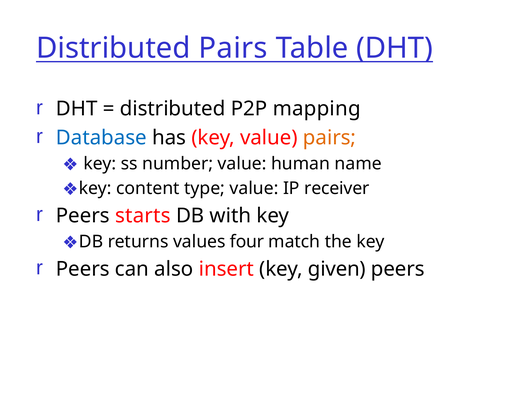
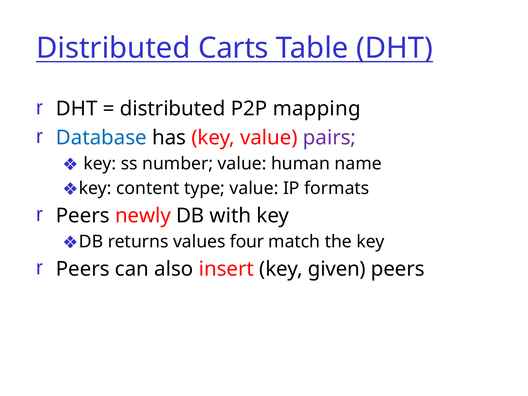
Distributed Pairs: Pairs -> Carts (233, 48)
pairs colour: orange -> purple (330, 138)
receiver: receiver -> formats (337, 188)
starts: starts -> newly (143, 216)
